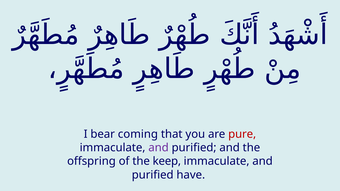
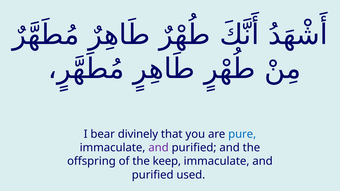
coming: coming -> divinely (138, 134)
pure colour: red -> blue (242, 134)
have: have -> used (191, 175)
